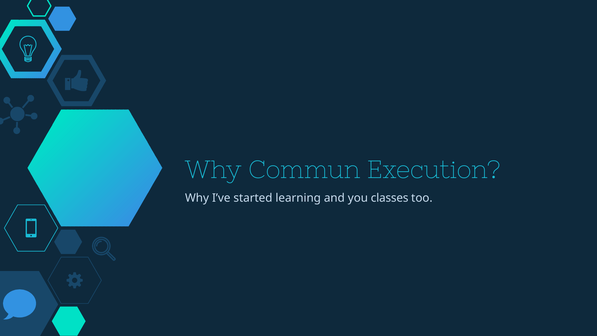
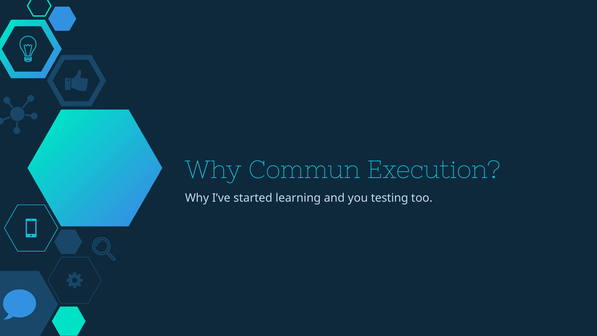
classes: classes -> testing (390, 198)
